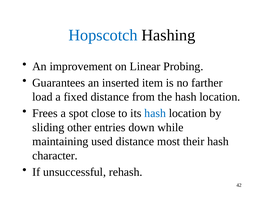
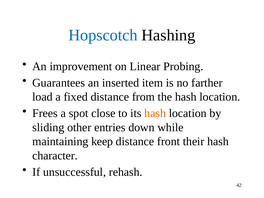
hash colour: blue -> orange (155, 113)
used: used -> keep (102, 141)
most: most -> front (169, 141)
